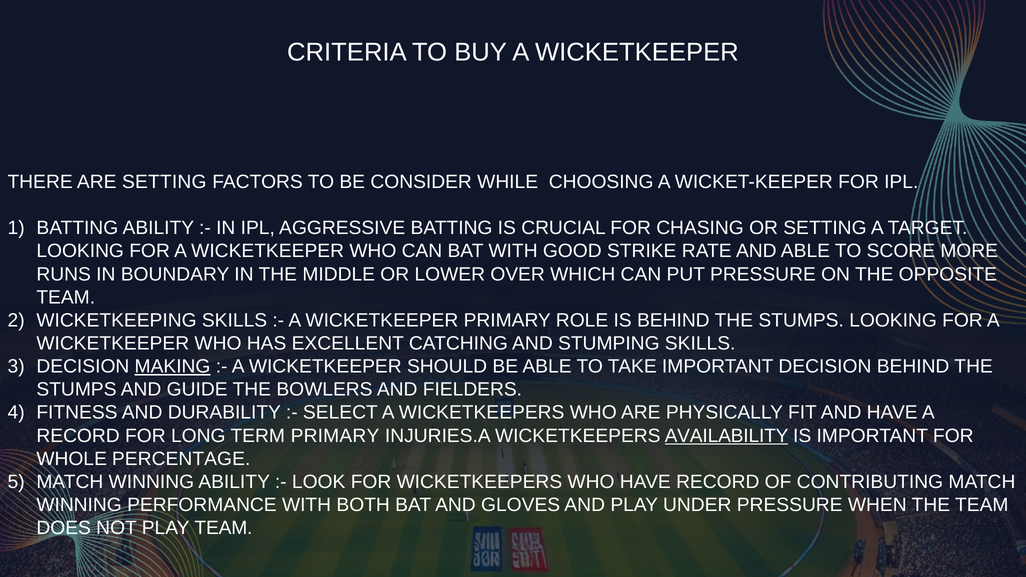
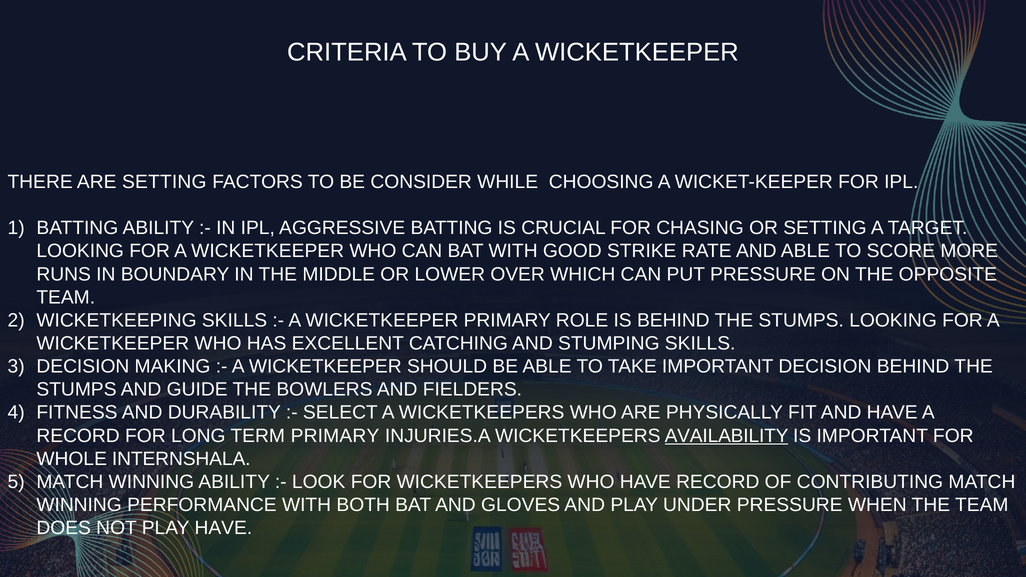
MAKING underline: present -> none (173, 367)
PERCENTAGE: PERCENTAGE -> INTERNSHALA (181, 459)
PLAY TEAM: TEAM -> HAVE (223, 528)
